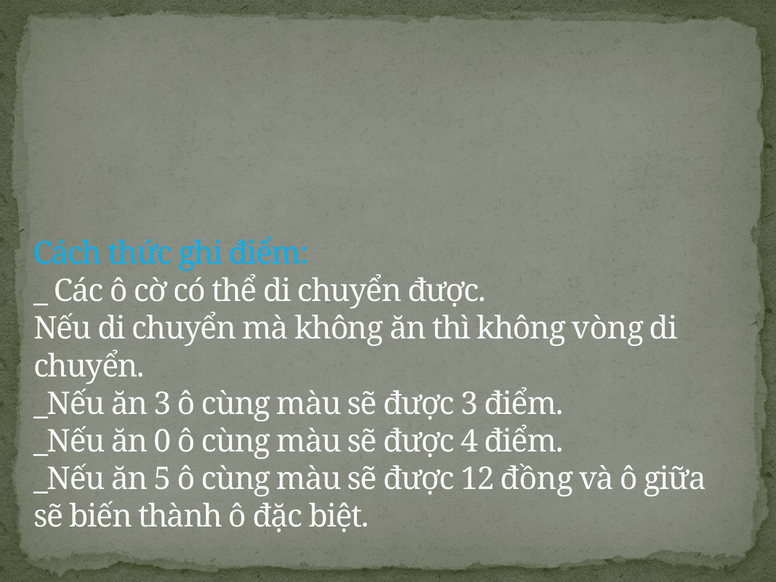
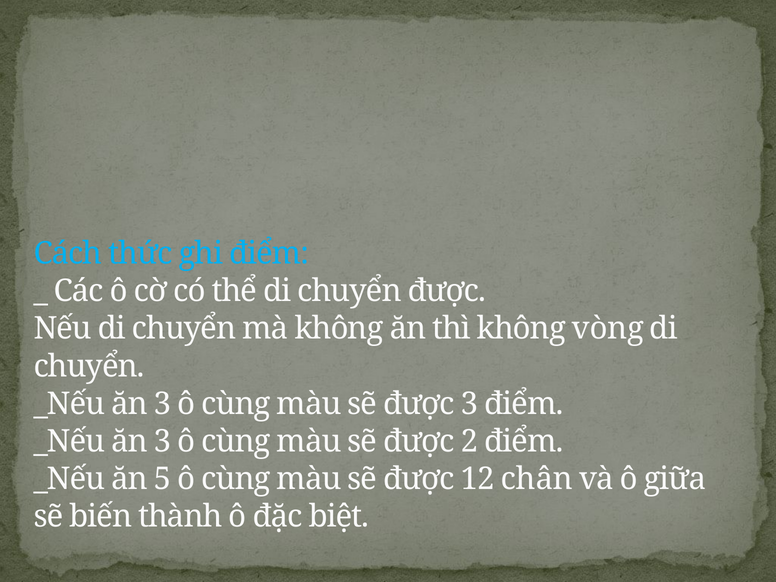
0: 0 -> 3 (163, 441)
4: 4 -> 2 (469, 441)
đồng: đồng -> chân (537, 479)
